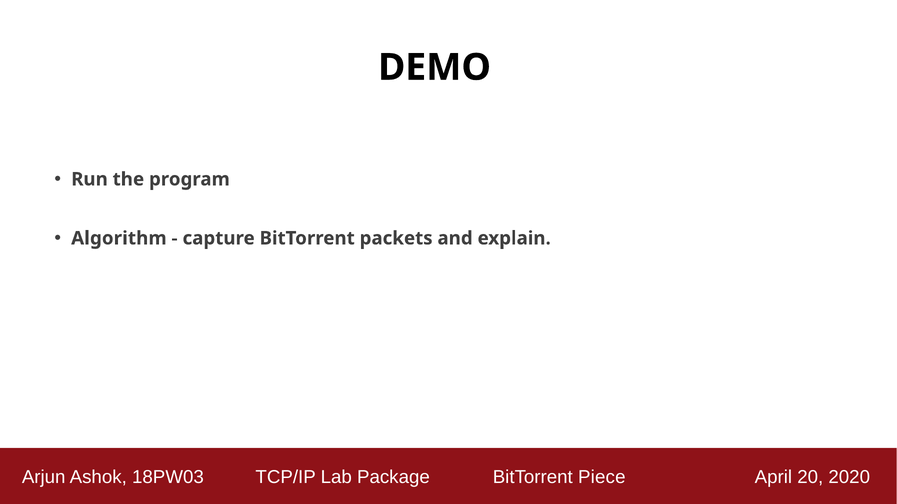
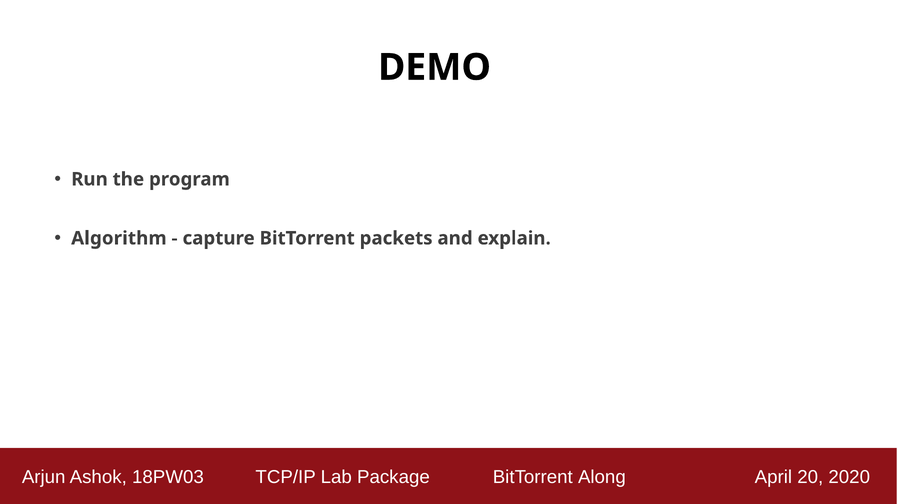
Piece: Piece -> Along (602, 478)
